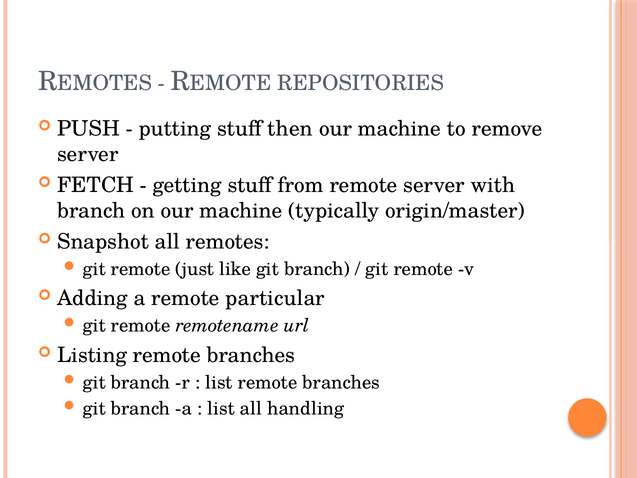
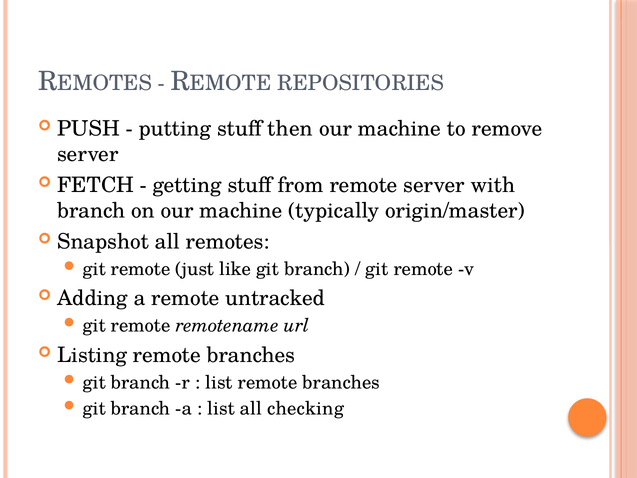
particular: particular -> untracked (275, 298)
handling: handling -> checking (306, 408)
